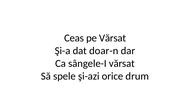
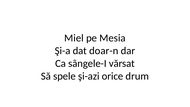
Ceas: Ceas -> Miel (74, 38)
pe Vărsat: Vărsat -> Mesia (112, 38)
